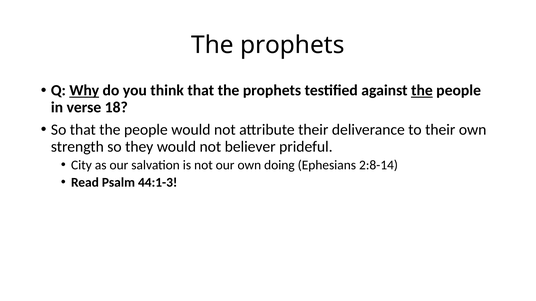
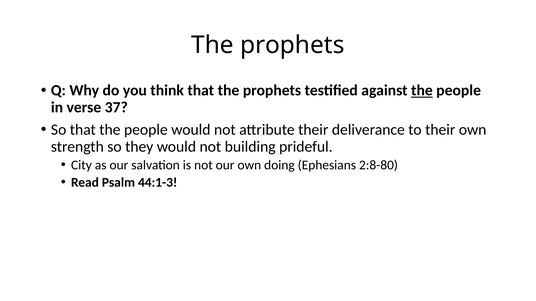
Why underline: present -> none (84, 91)
18: 18 -> 37 (116, 108)
believer: believer -> building (250, 147)
2:8-14: 2:8-14 -> 2:8-80 (379, 165)
